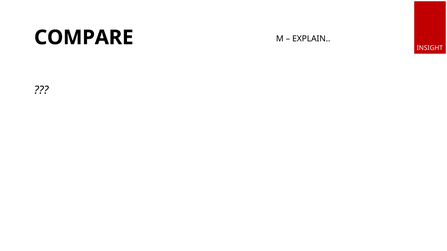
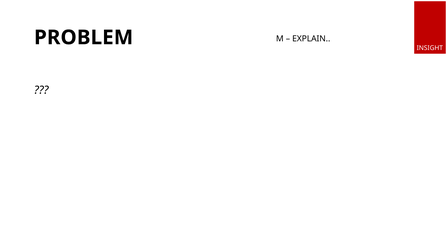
COMPARE: COMPARE -> PROBLEM (84, 38)
